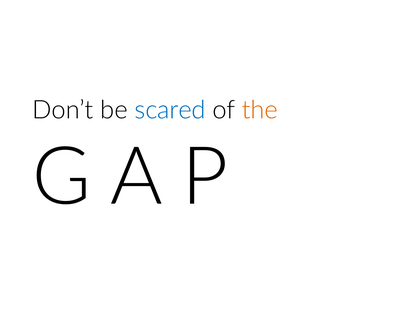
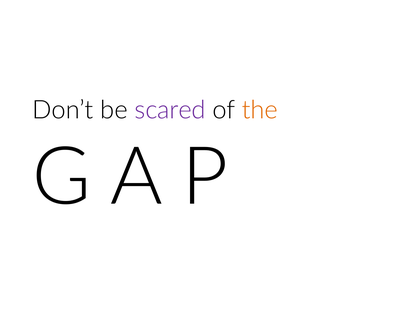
scared colour: blue -> purple (170, 110)
